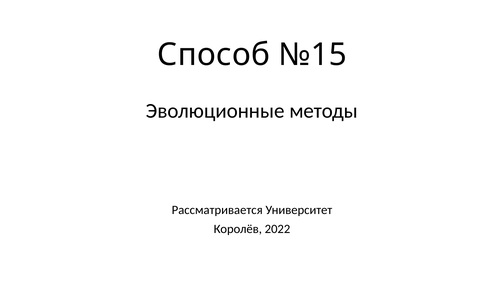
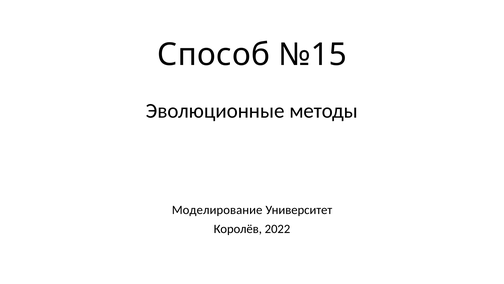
Рассматривается: Рассматривается -> Моделирование (217, 210)
